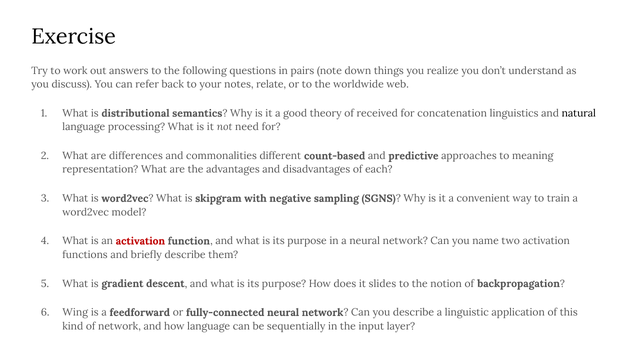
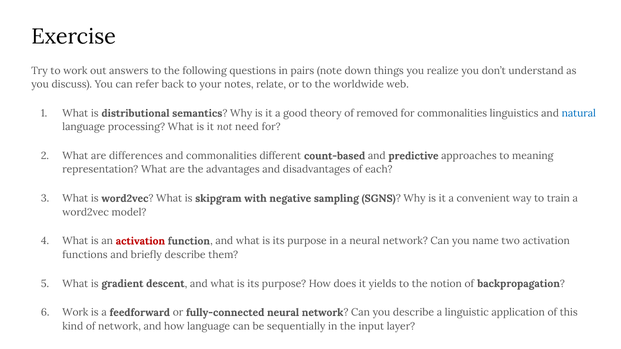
received: received -> removed (377, 113)
for concatenation: concatenation -> commonalities (452, 113)
natural colour: black -> blue (579, 113)
slides: slides -> yields (382, 284)
Wing: Wing -> Work (75, 313)
